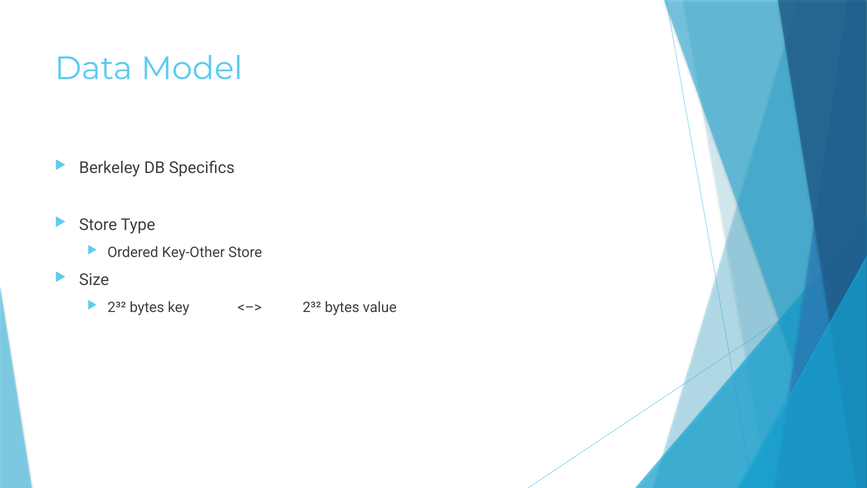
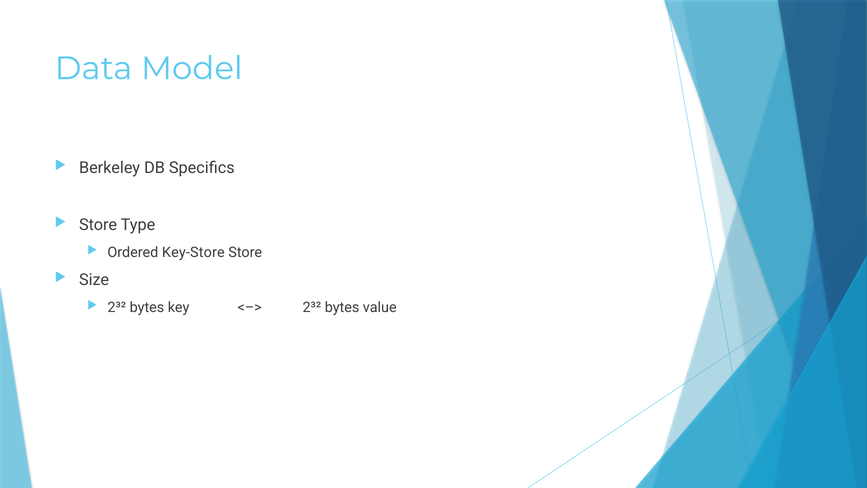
Key-Other: Key-Other -> Key-Store (193, 252)
